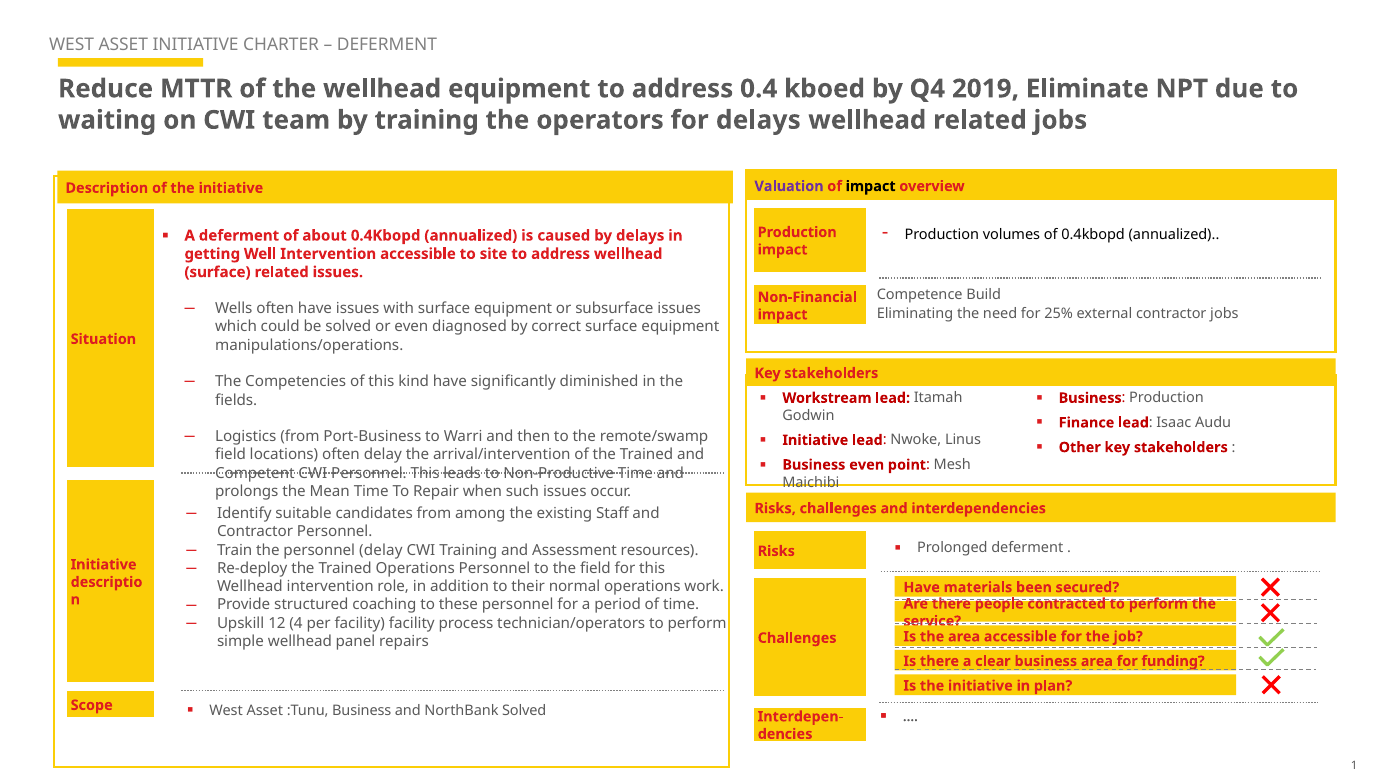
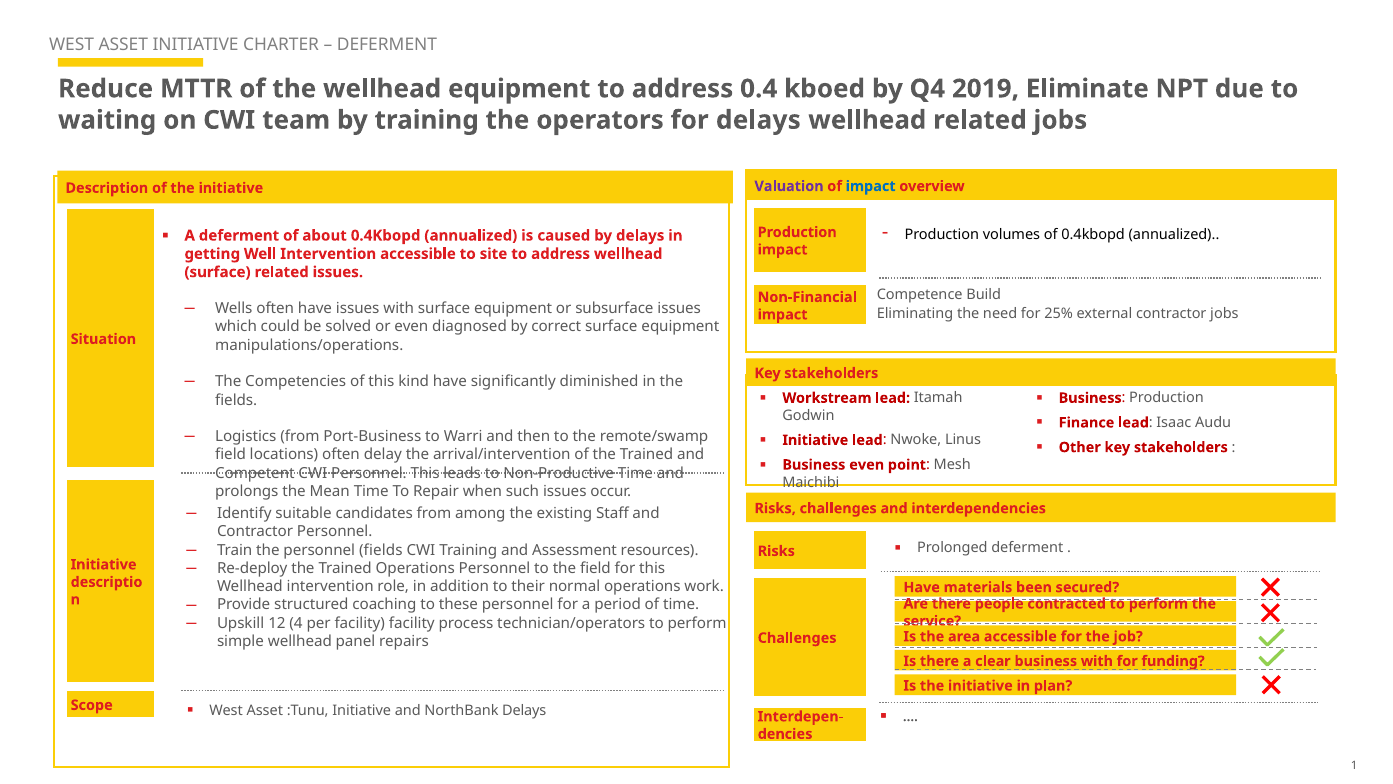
impact colour: black -> blue (871, 186)
personnel delay: delay -> fields (381, 550)
business area: area -> with (1097, 661)
:Tunu Business: Business -> Initiative (362, 710)
NorthBank Solved: Solved -> Delays (524, 710)
